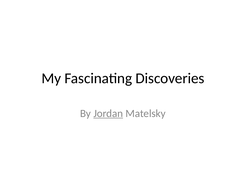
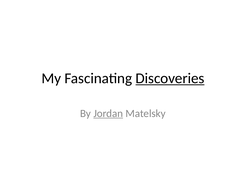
Discoveries underline: none -> present (170, 78)
